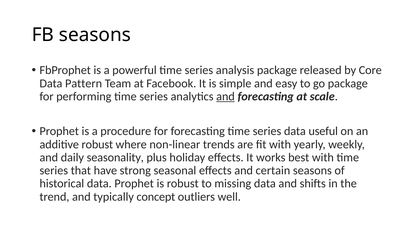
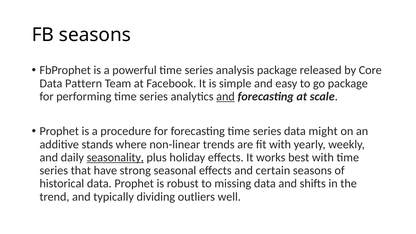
useful: useful -> might (323, 131)
additive robust: robust -> stands (97, 144)
seasonality underline: none -> present (115, 157)
concept: concept -> dividing (156, 197)
